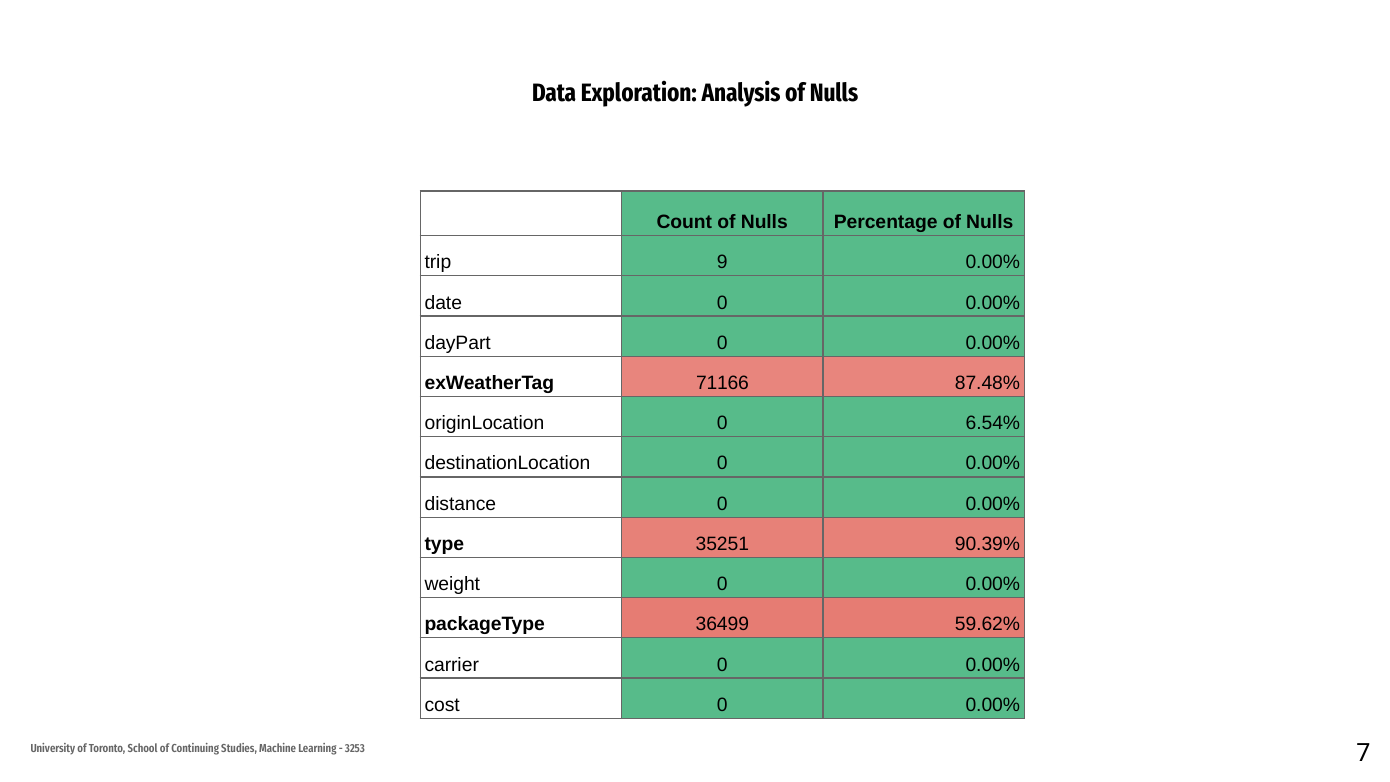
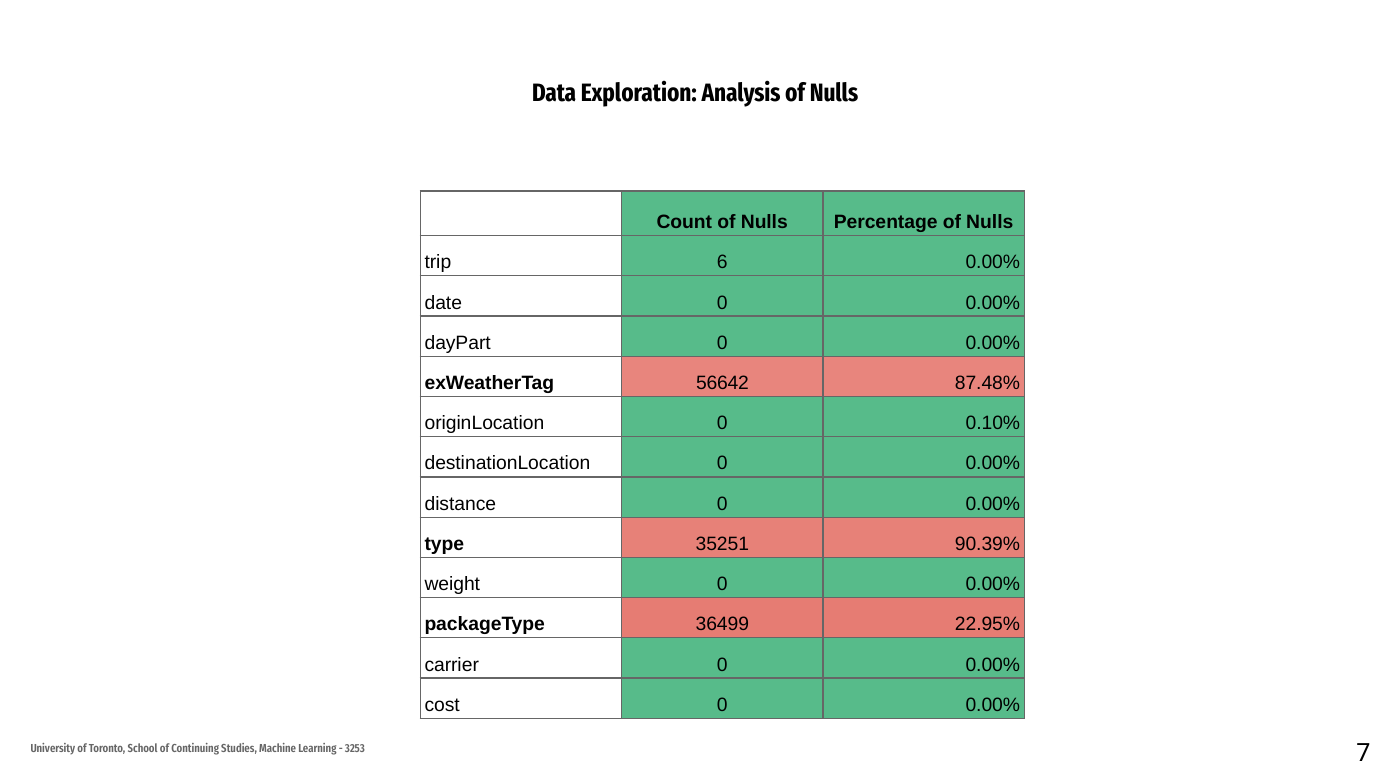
9: 9 -> 6 (722, 262)
71166: 71166 -> 56642 (722, 383)
6.54%: 6.54% -> 0.10% (993, 423)
59.62%: 59.62% -> 22.95% (987, 624)
